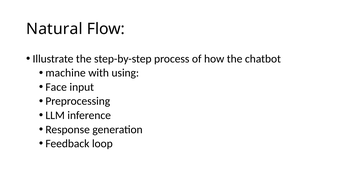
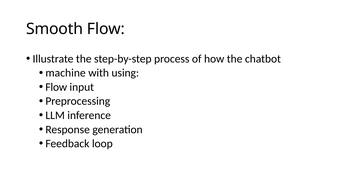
Natural: Natural -> Smooth (55, 29)
Face: Face -> Flow (56, 87)
